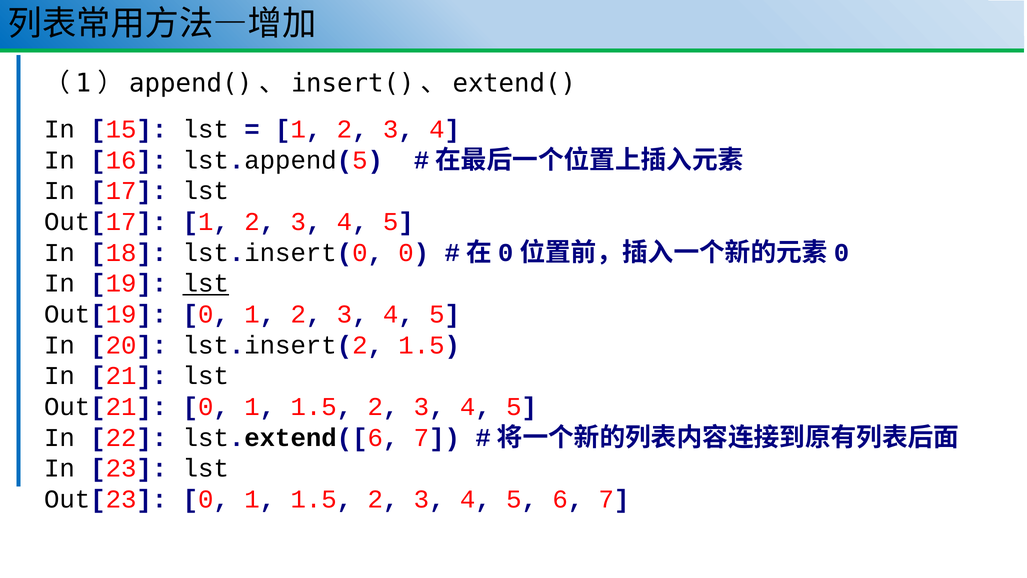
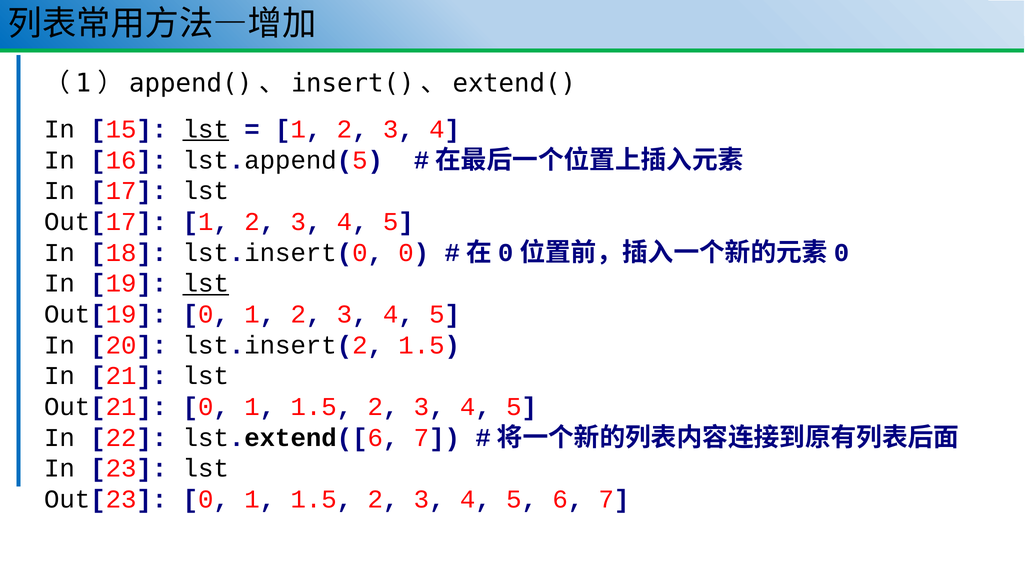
lst underline: none -> present (206, 129)
